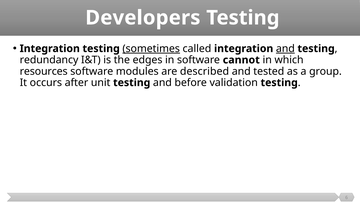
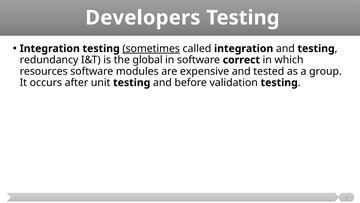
and underline: present -> none (285, 48)
edges: edges -> global (148, 60)
cannot: cannot -> correct (241, 60)
described: described -> expensive (205, 71)
